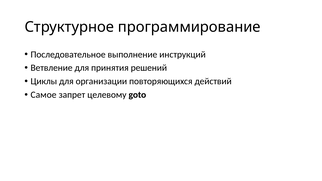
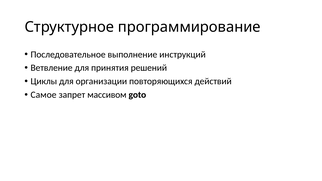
целевому: целевому -> массивом (107, 95)
